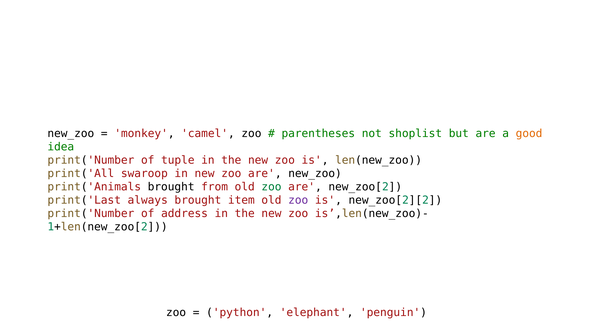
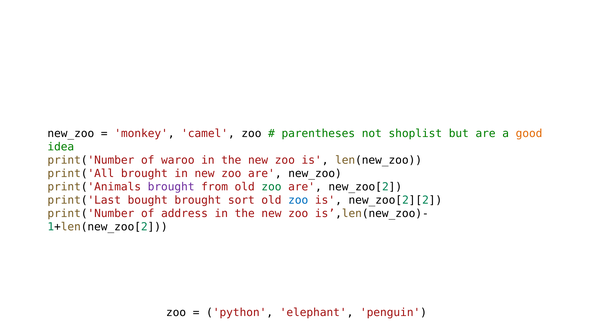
tuple: tuple -> waroo (178, 160)
print('All swaroop: swaroop -> brought (144, 174)
brought colour: black -> purple (171, 187)
always: always -> bought (148, 200)
item: item -> sort (241, 200)
zoo colour: purple -> blue (298, 200)
